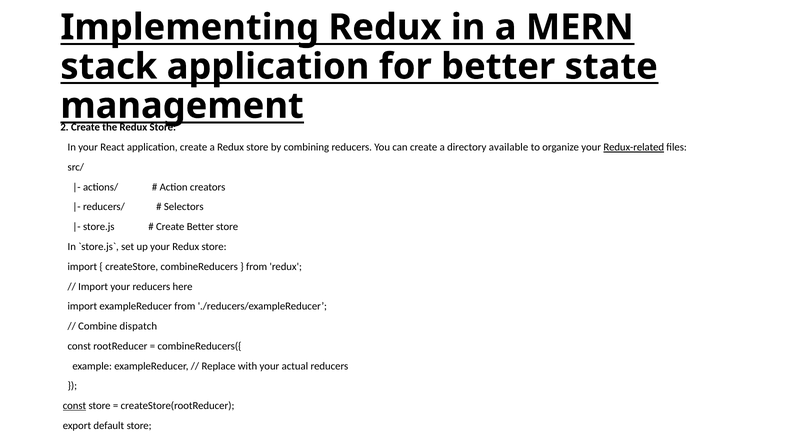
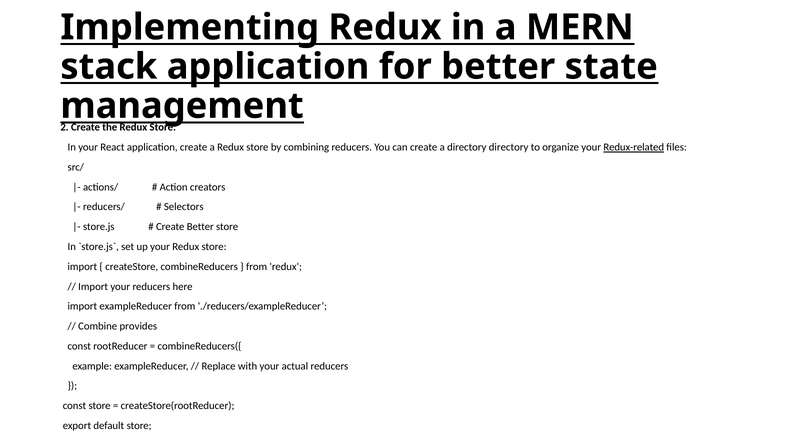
directory available: available -> directory (509, 147)
dispatch: dispatch -> provides (138, 326)
const underline: present -> none (74, 405)
